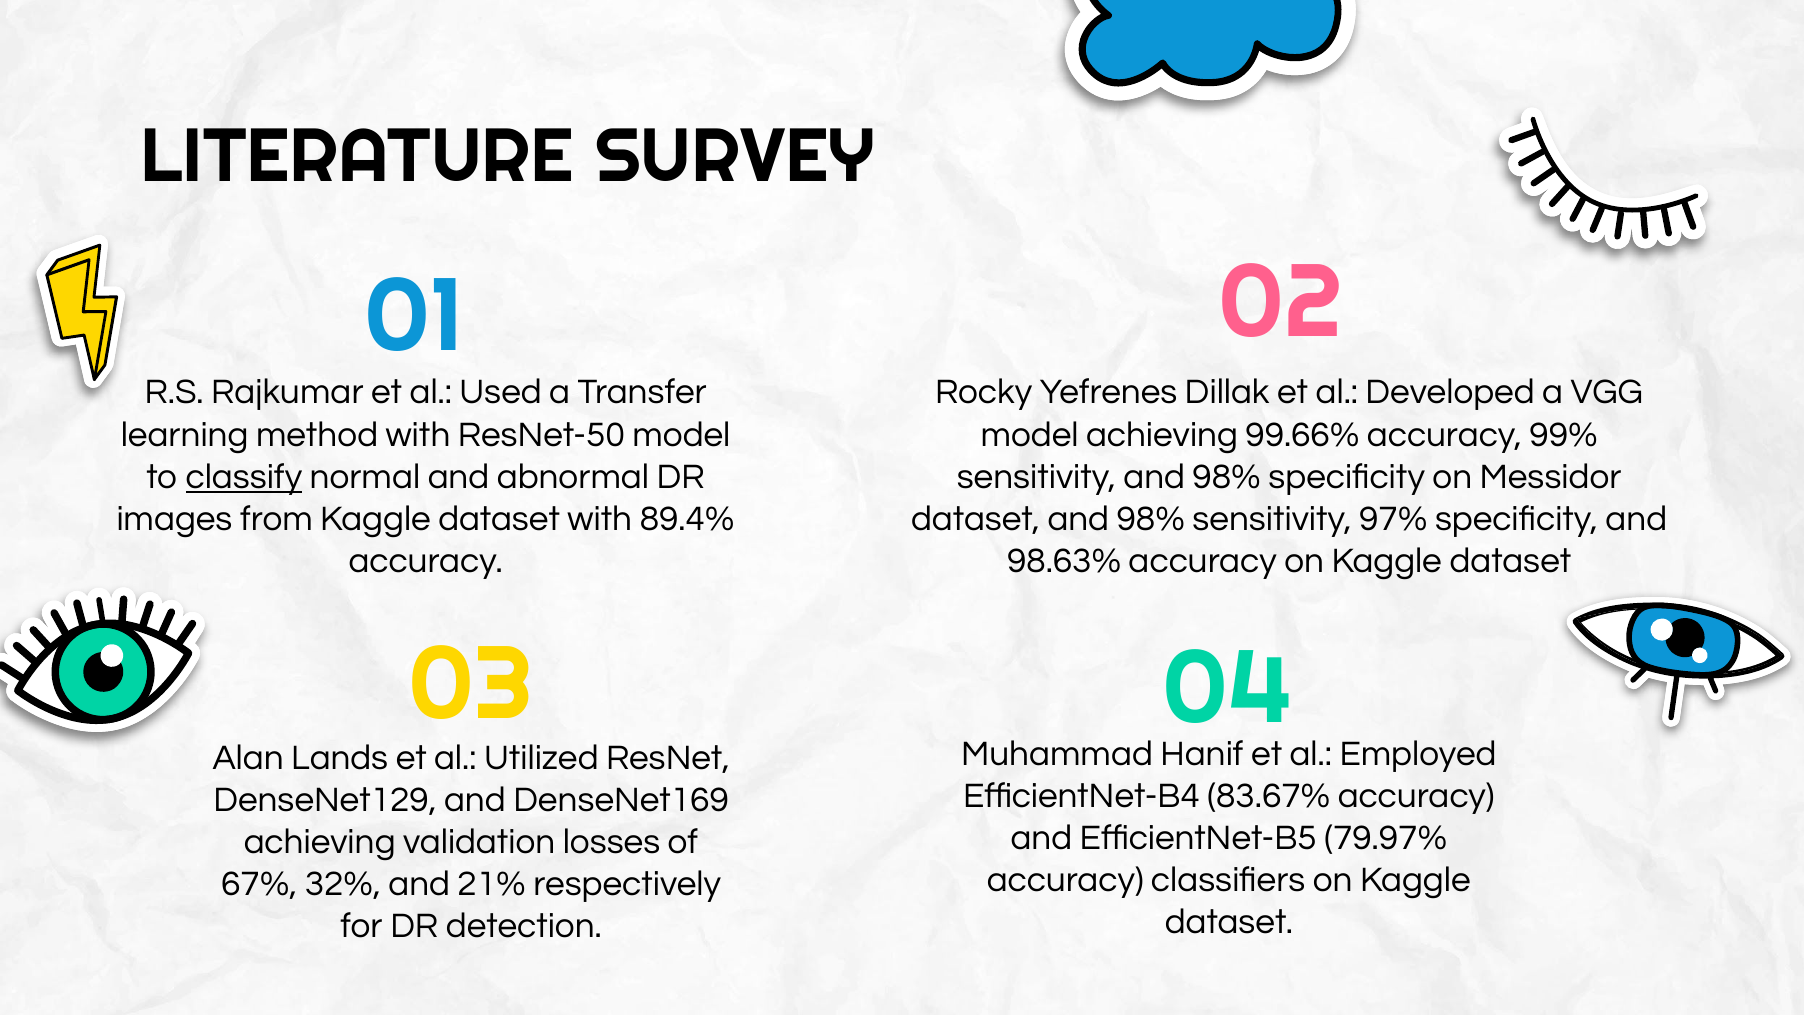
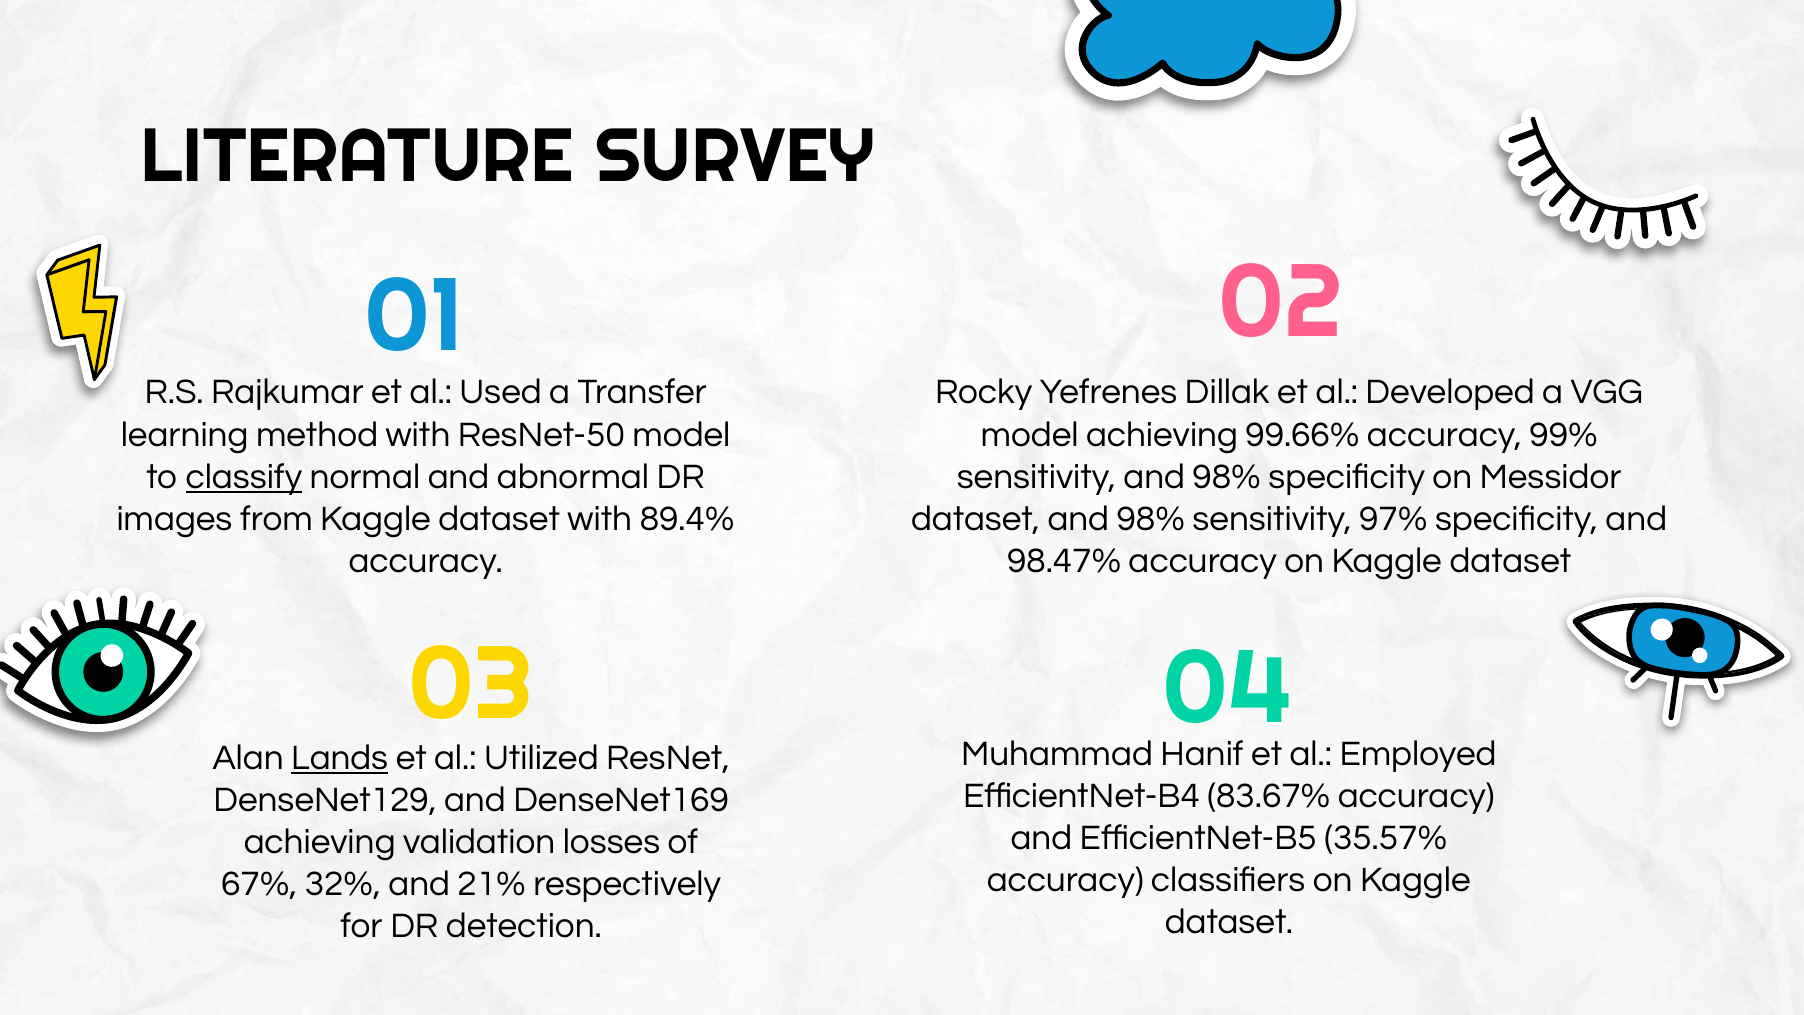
98.63%: 98.63% -> 98.47% (1064, 561)
Lands underline: none -> present (340, 758)
79.97%: 79.97% -> 35.57% (1386, 838)
